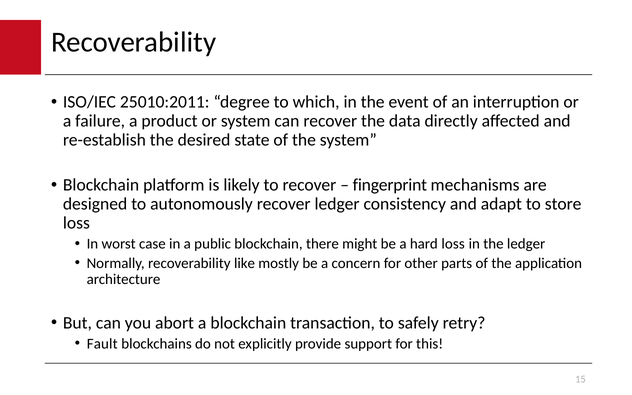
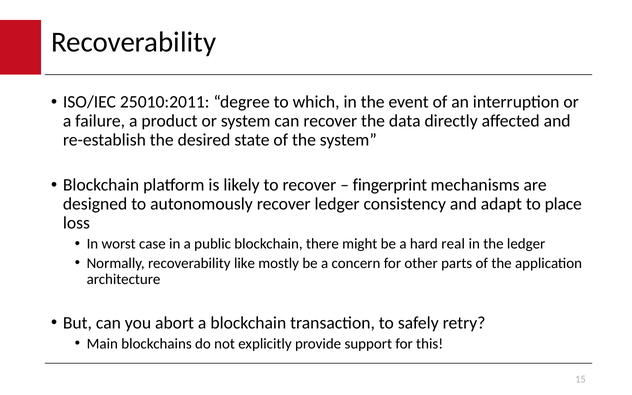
store: store -> place (563, 204)
hard loss: loss -> real (453, 244)
Fault: Fault -> Main (102, 344)
